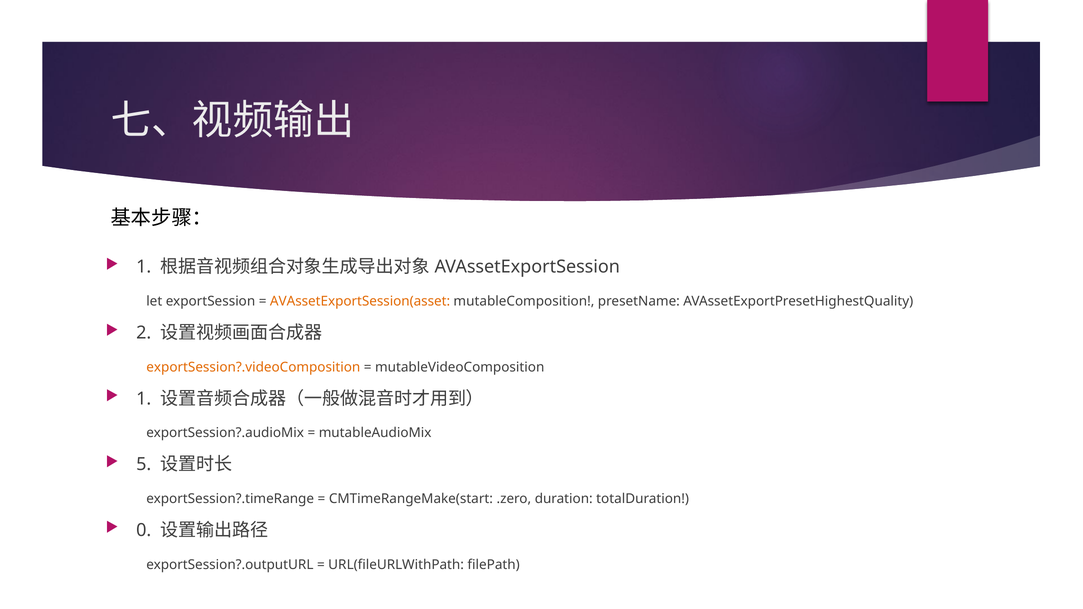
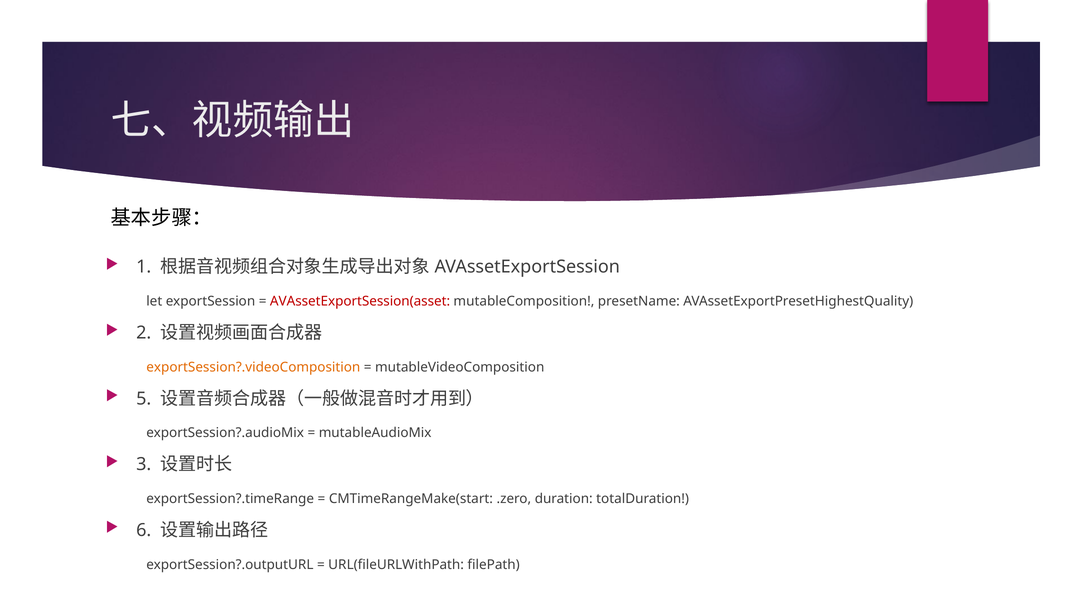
AVAssetExportSession(asset colour: orange -> red (360, 302)
1: 1 -> 5 (144, 399)
5: 5 -> 3 (144, 465)
0: 0 -> 6 (144, 530)
